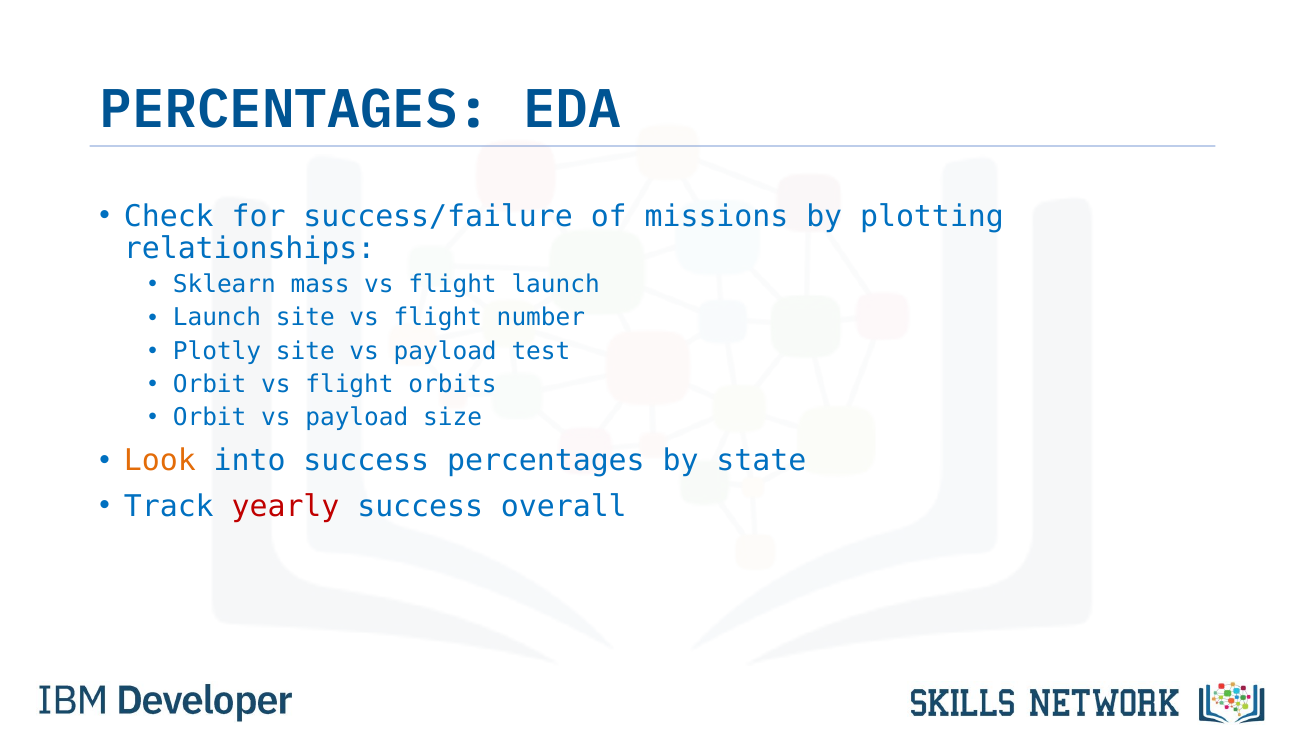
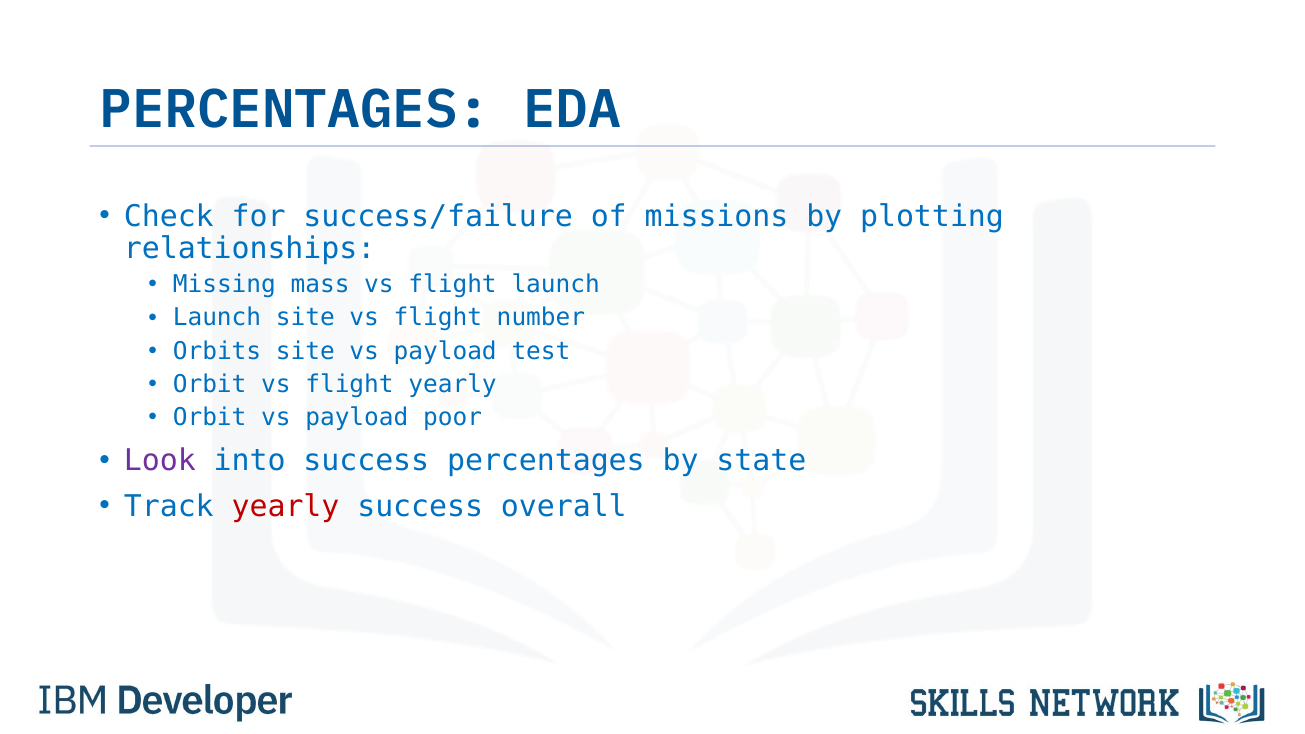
Sklearn: Sklearn -> Missing (224, 285)
Plotly: Plotly -> Orbits (217, 351)
flight orbits: orbits -> yearly (453, 384)
size: size -> poor (453, 418)
Look colour: orange -> purple (160, 460)
